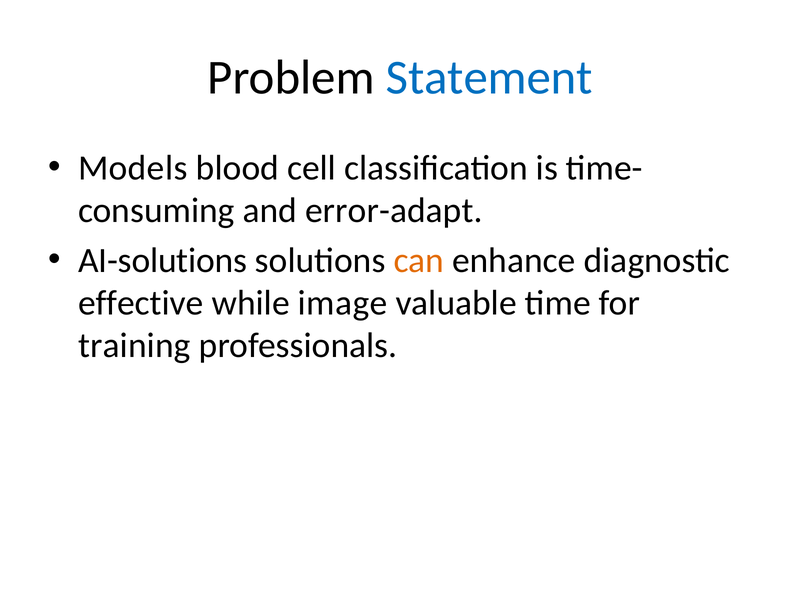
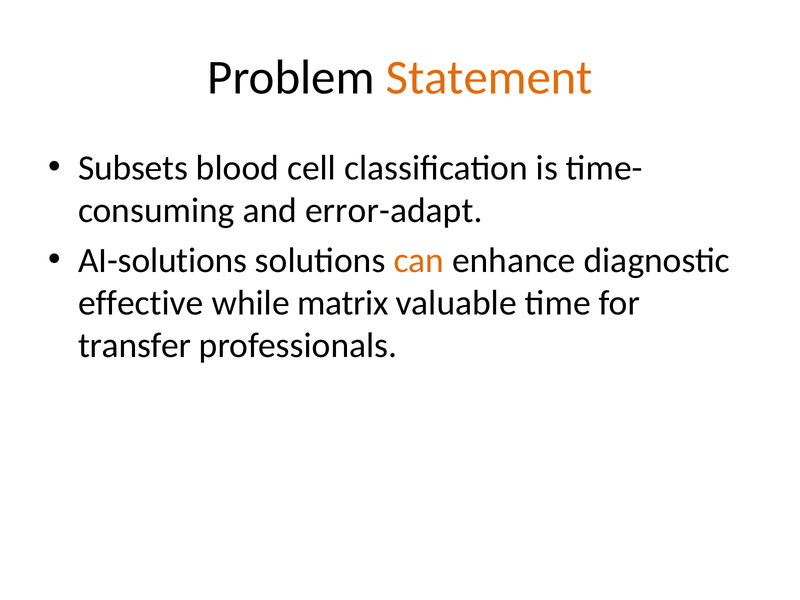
Statement colour: blue -> orange (489, 77)
Models: Models -> Subsets (133, 168)
image: image -> matrix (343, 303)
training: training -> transfer (135, 346)
